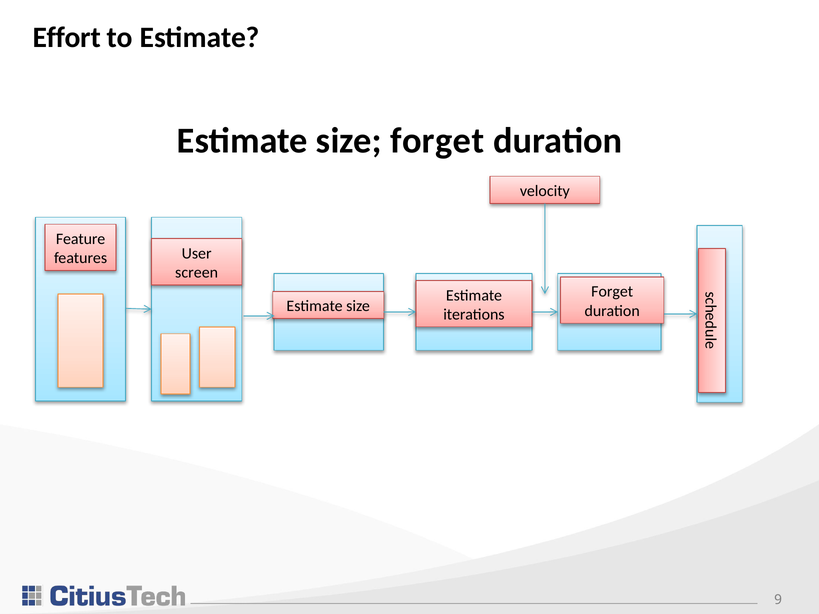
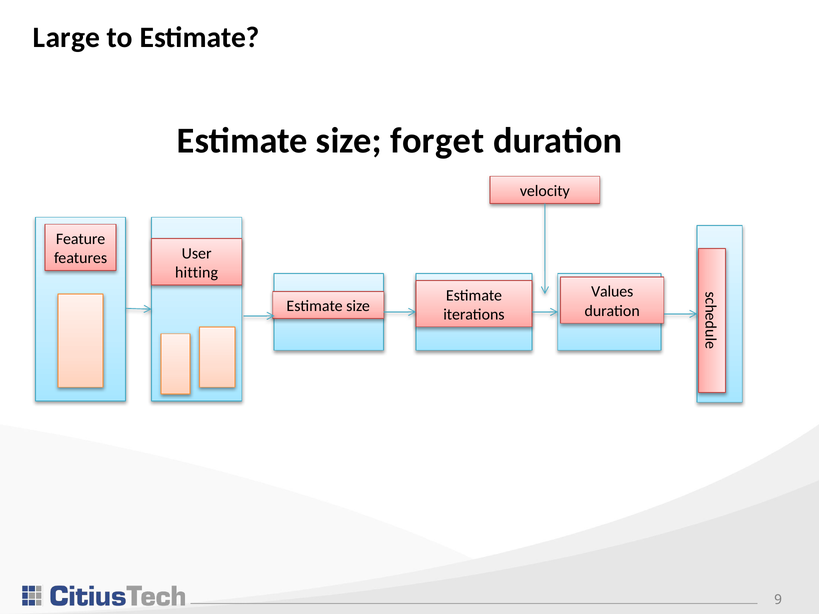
Effort: Effort -> Large (67, 38)
screen: screen -> hitting (197, 273)
Forget: Forget -> Values (612, 292)
